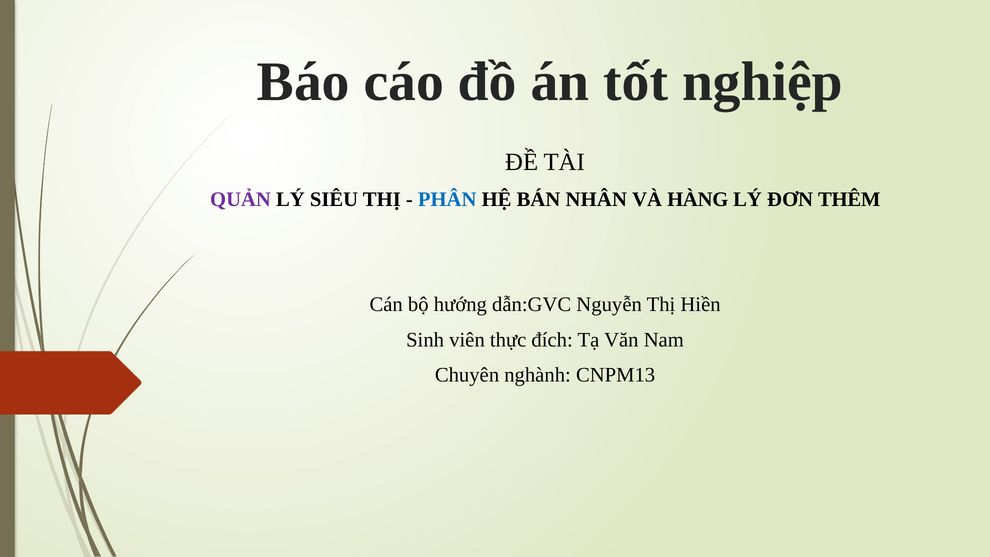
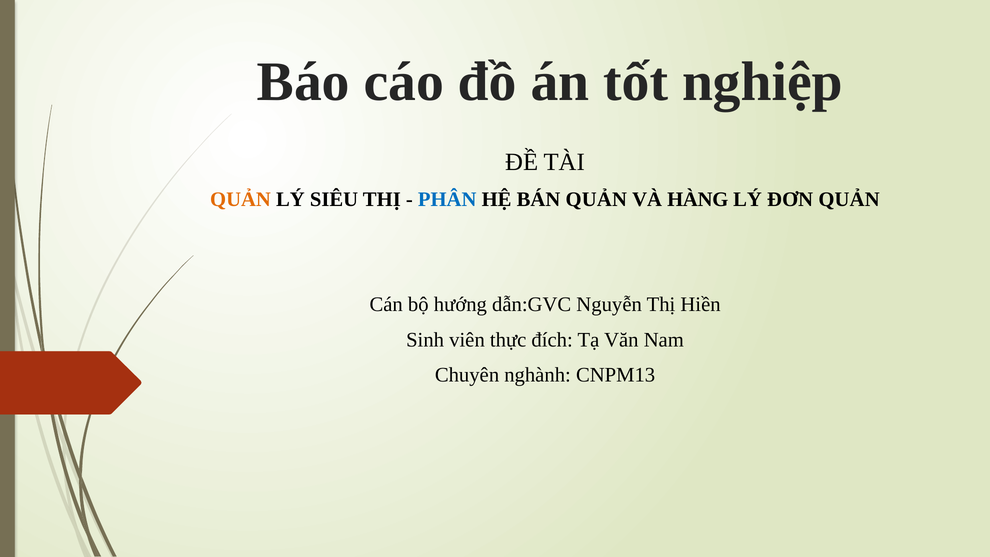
QUẢN colour: purple -> orange (240, 199)
BÁN NHÂN: NHÂN -> QUẢN (596, 199)
ĐƠN THÊM: THÊM -> QUẢN (849, 199)
